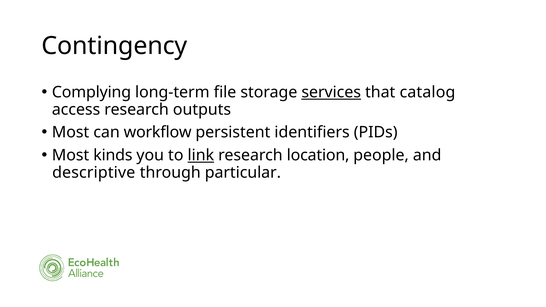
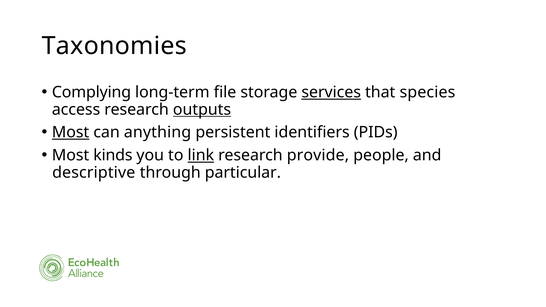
Contingency: Contingency -> Taxonomies (114, 46)
catalog: catalog -> species (427, 92)
outputs underline: none -> present (202, 110)
Most underline: none -> present (71, 132)
workflow: workflow -> anything (158, 132)
location: location -> provide (318, 155)
